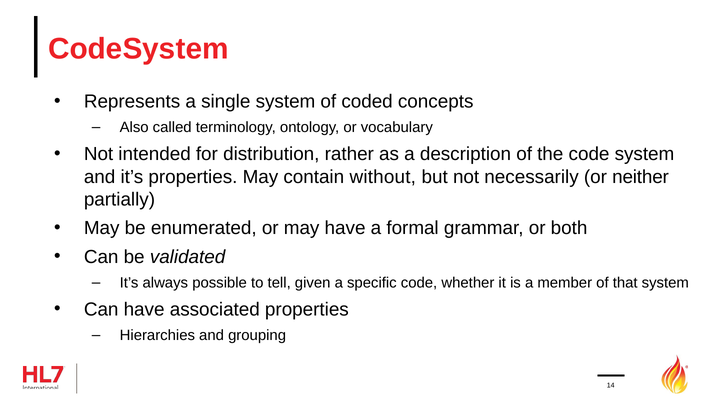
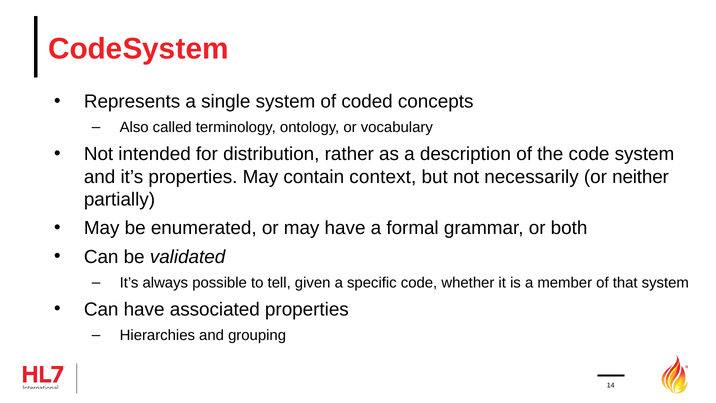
without: without -> context (383, 177)
